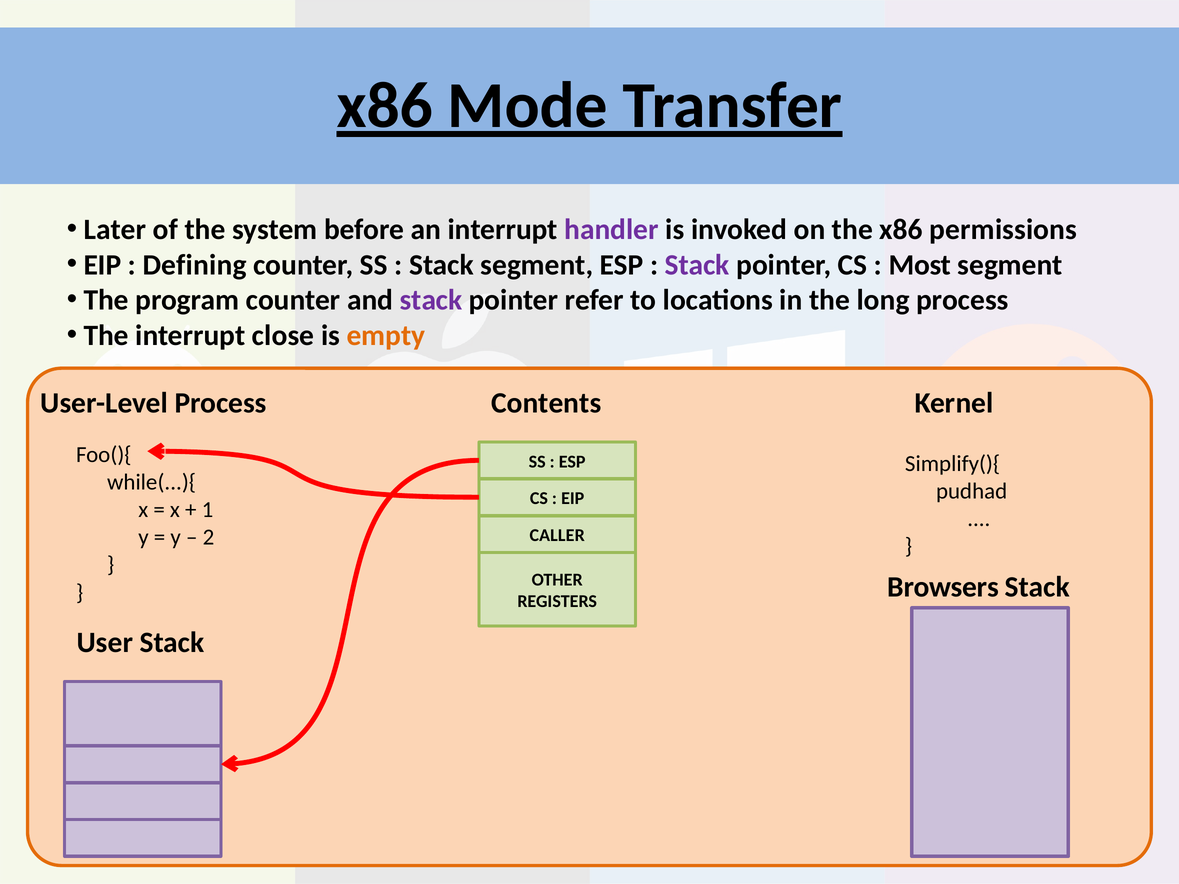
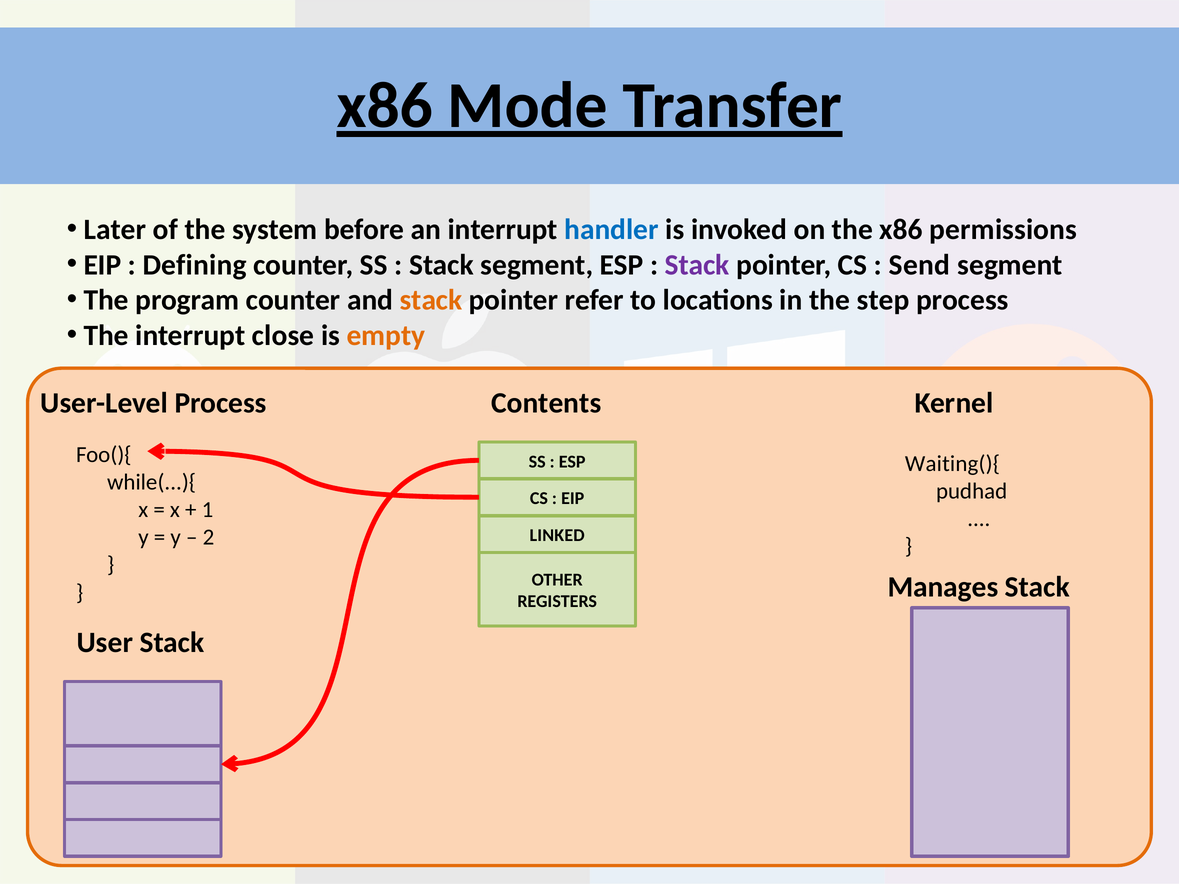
handler colour: purple -> blue (612, 230)
Most: Most -> Send (920, 265)
stack colour: purple -> orange (431, 300)
long: long -> step (883, 300)
Simplify(){: Simplify(){ -> Waiting(){ (952, 464)
CALLER: CALLER -> LINKED (557, 535)
Browsers: Browsers -> Manages (943, 587)
